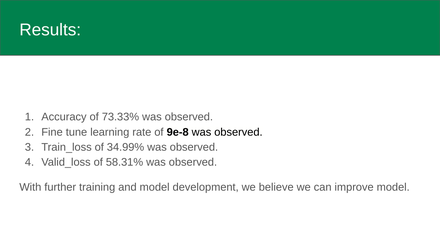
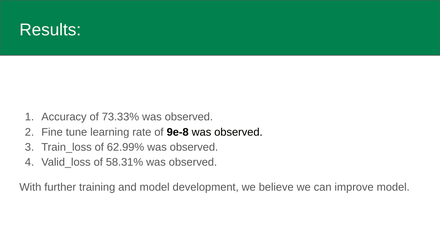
34.99%: 34.99% -> 62.99% (126, 147)
